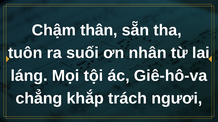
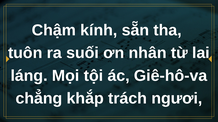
thân: thân -> kính (99, 30)
